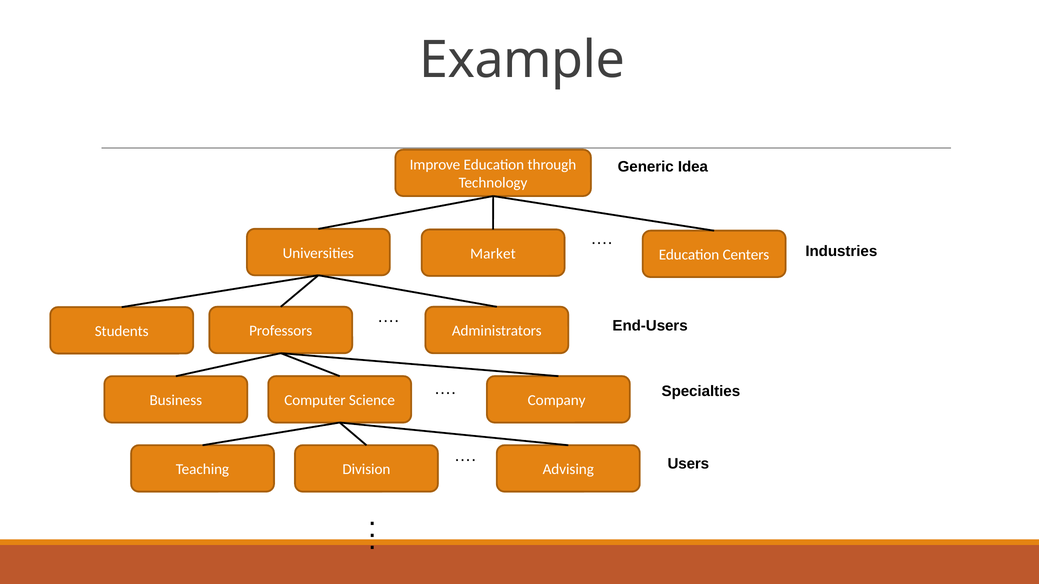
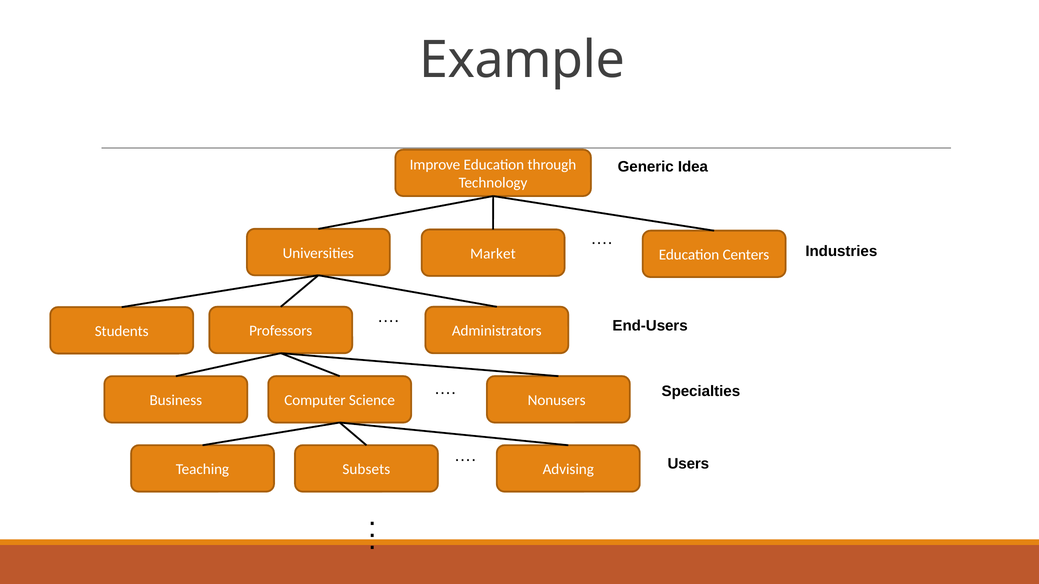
Company: Company -> Nonusers (557, 401)
Division: Division -> Subsets (366, 470)
